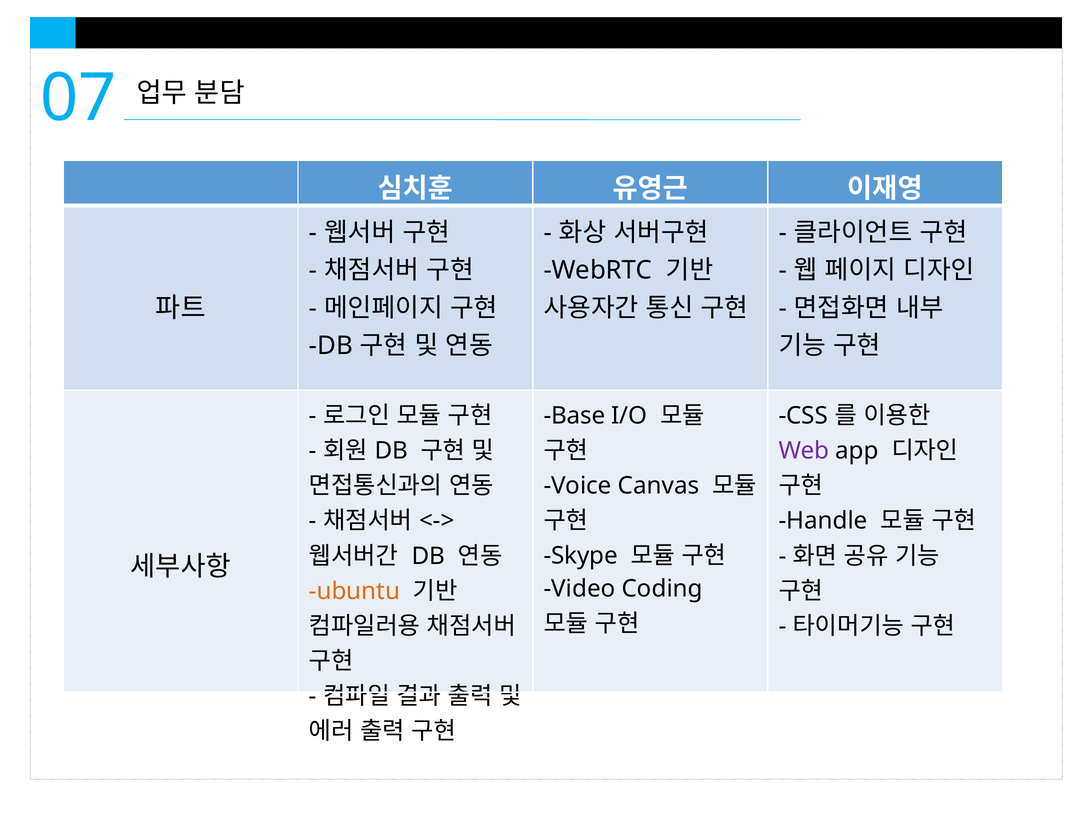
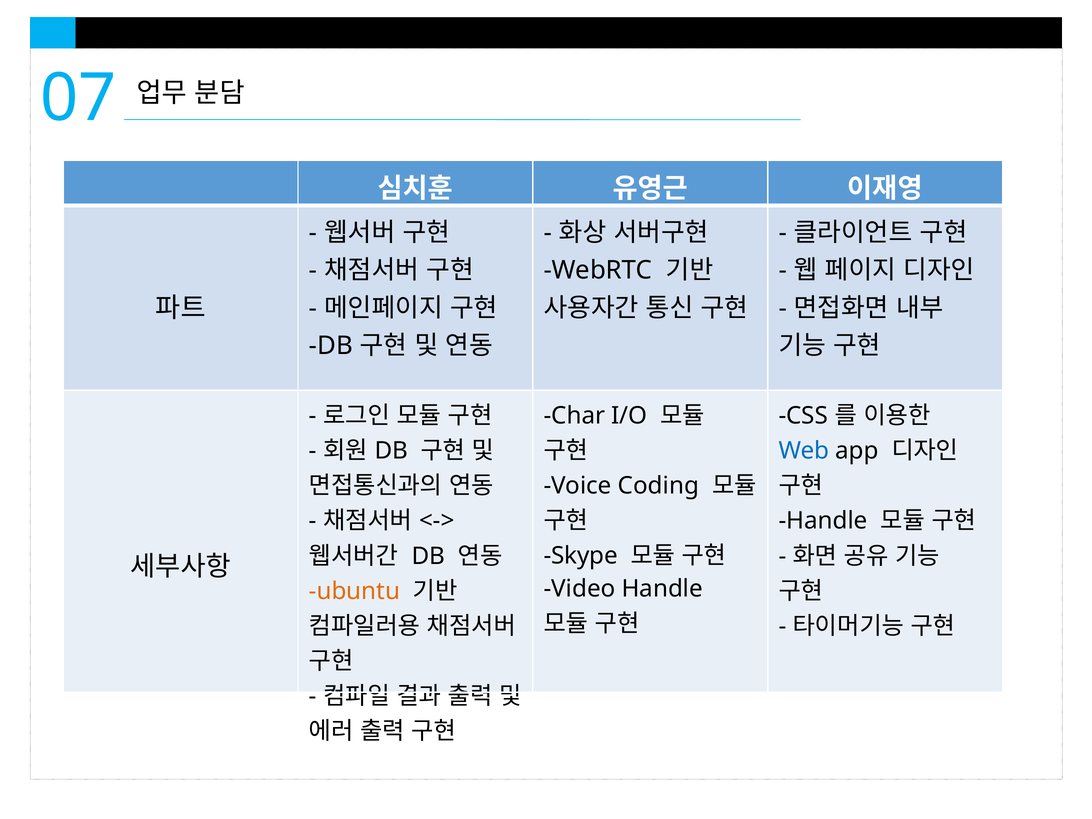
Base: Base -> Char (574, 416)
Web colour: purple -> blue (804, 451)
Canvas: Canvas -> Coding (659, 486)
Video Coding: Coding -> Handle (662, 589)
